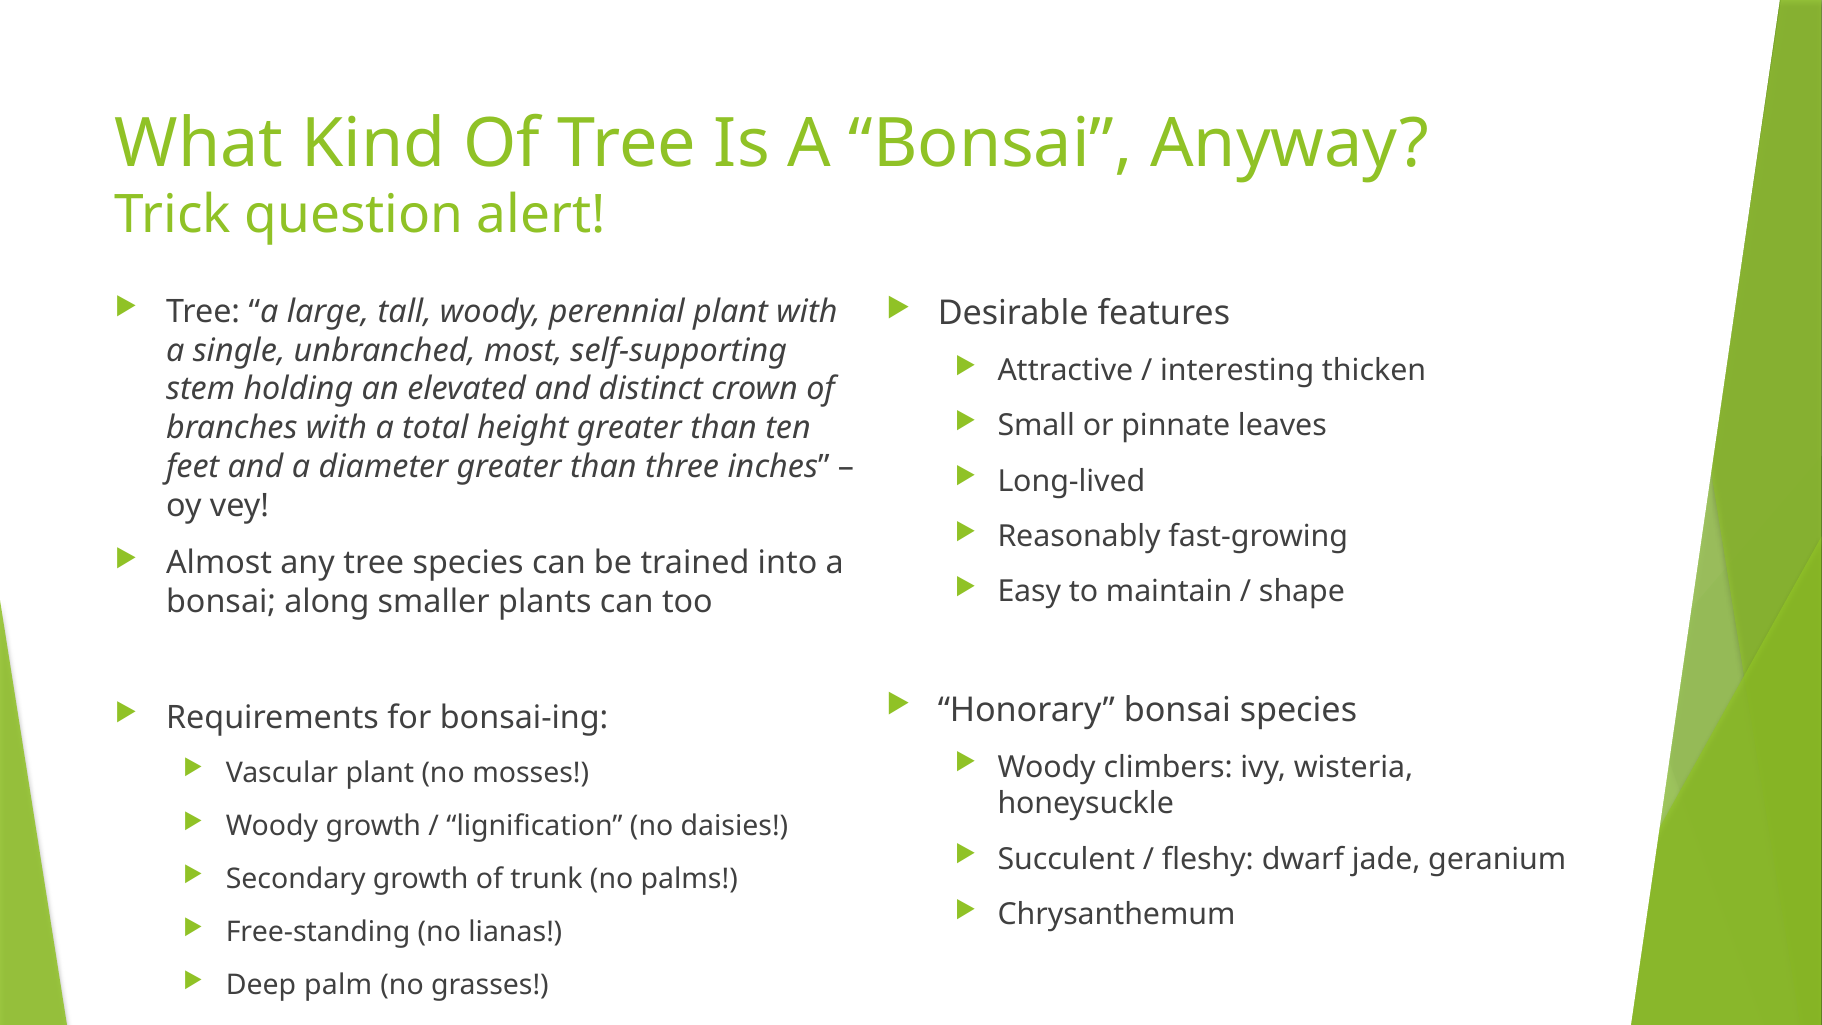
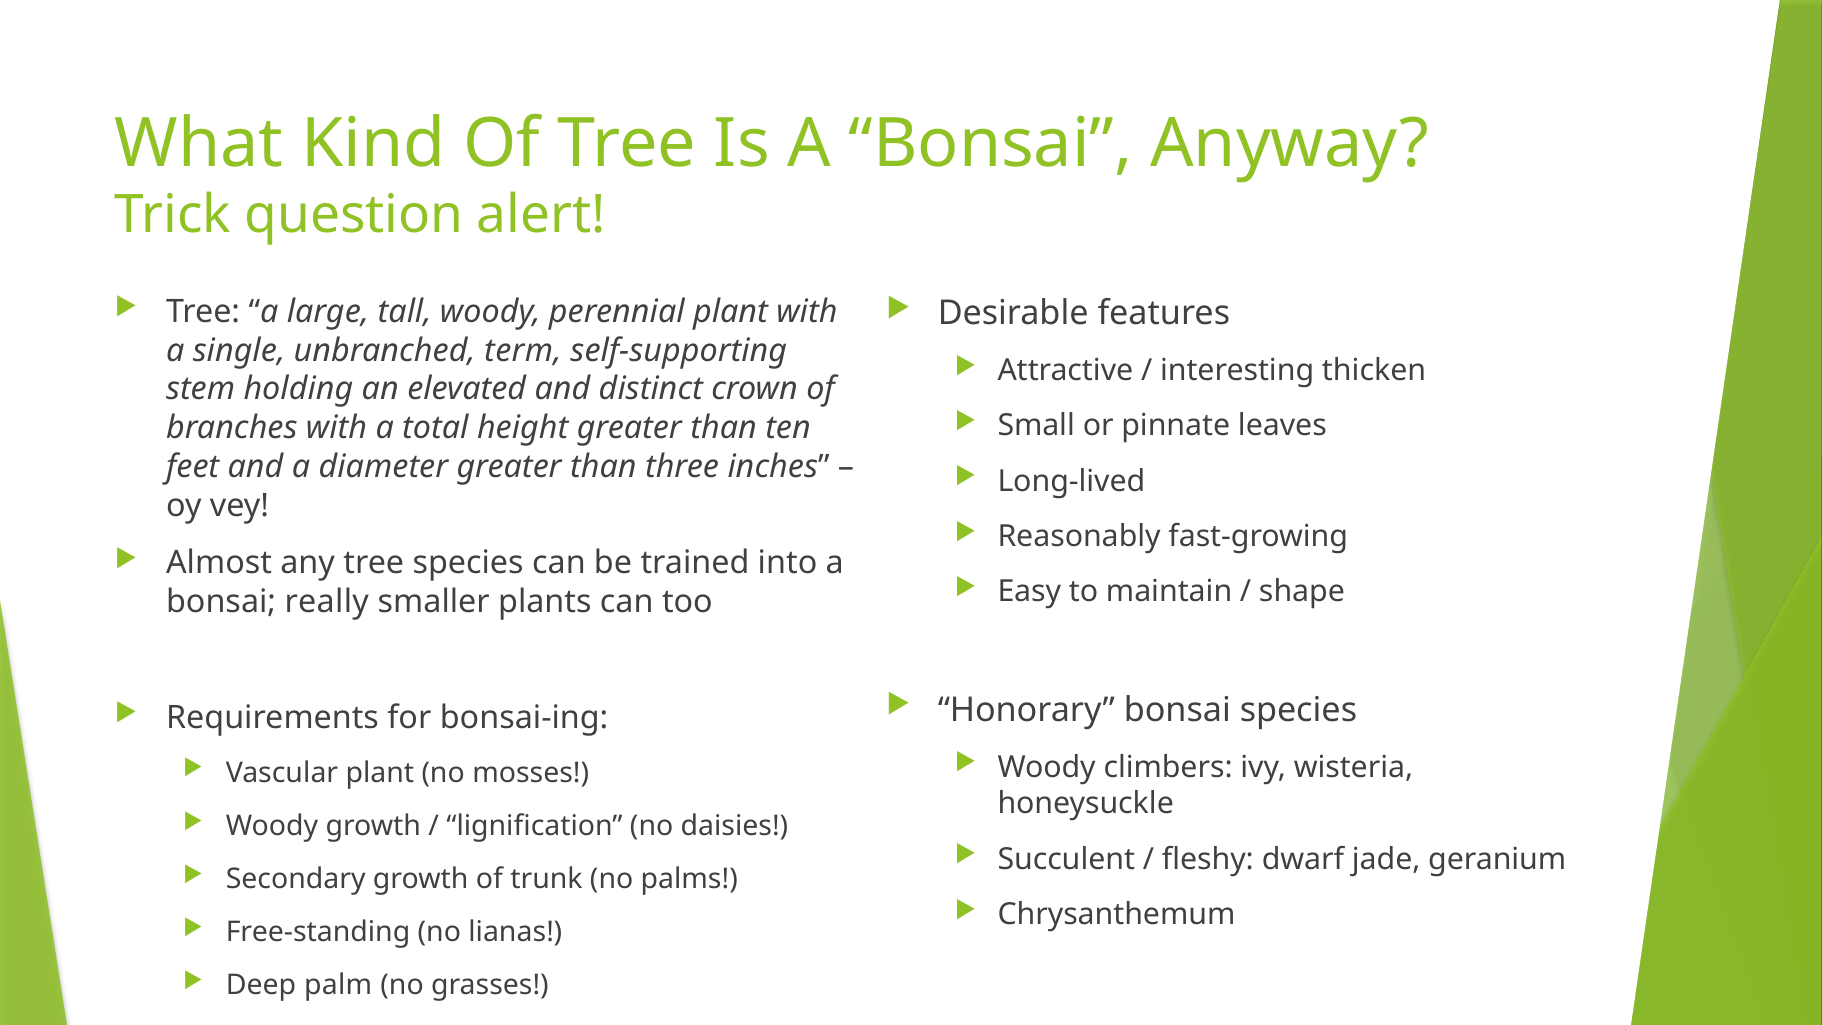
most: most -> term (523, 351)
along: along -> really (327, 602)
